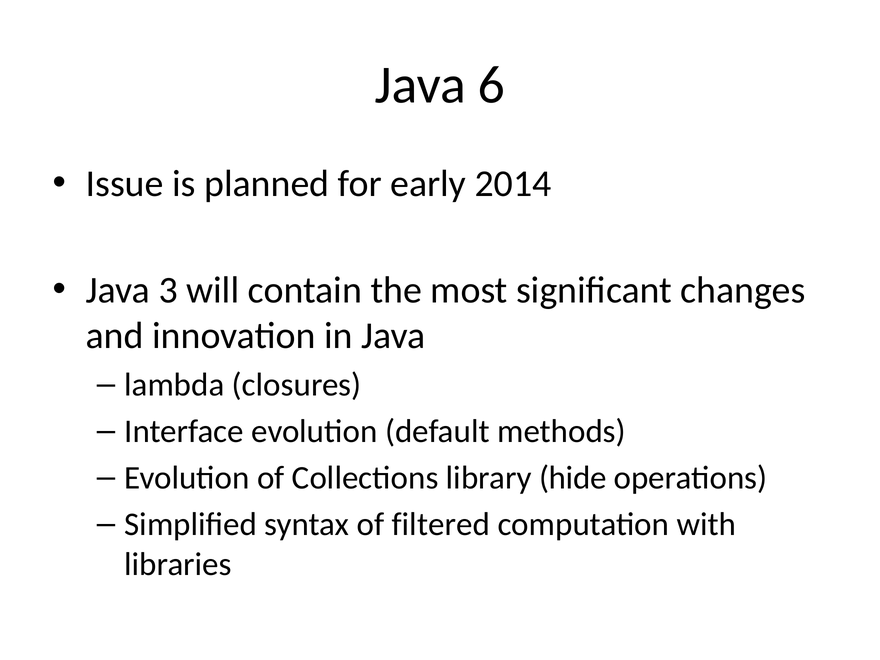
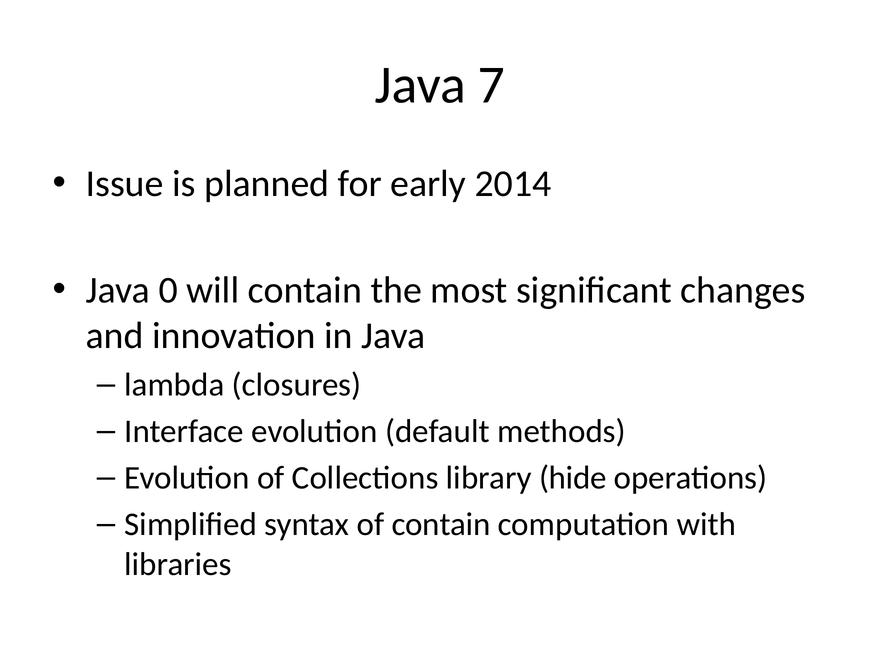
6: 6 -> 7 (492, 85)
3: 3 -> 0 (168, 290)
of filtered: filtered -> contain (441, 524)
